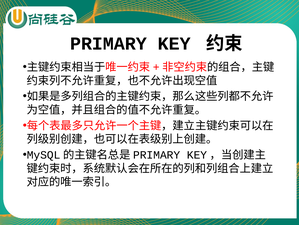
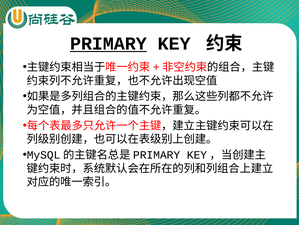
PRIMARY underline: none -> present (108, 43)
